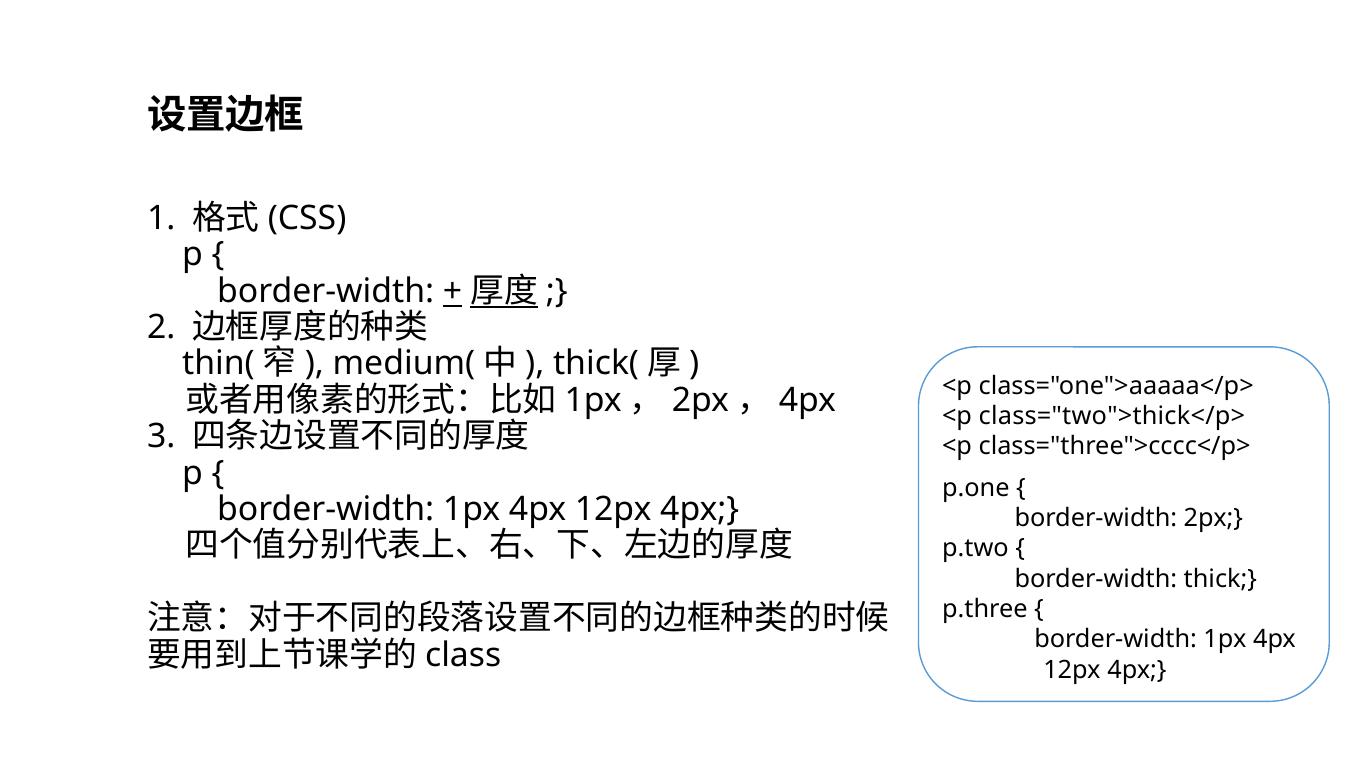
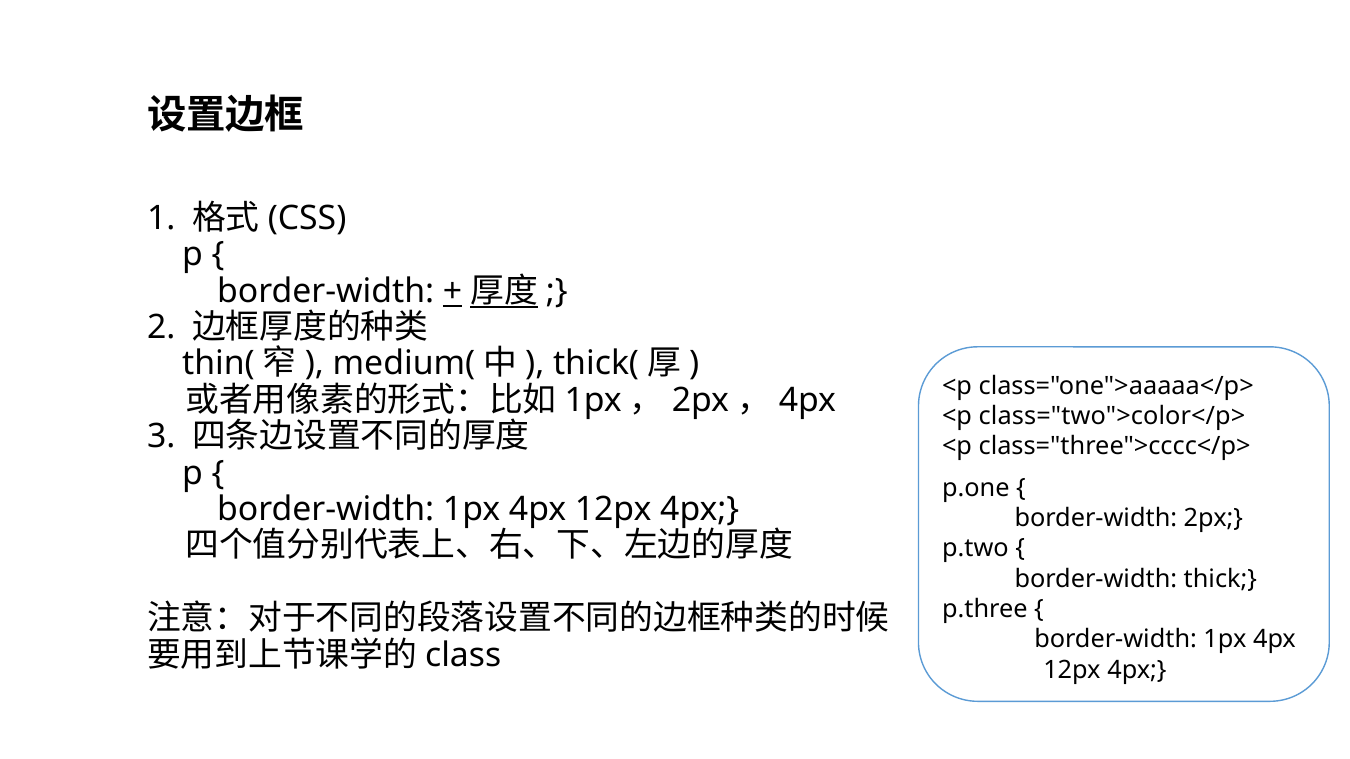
class="two">thick</p>: class="two">thick</p> -> class="two">color</p> (1112, 416)
